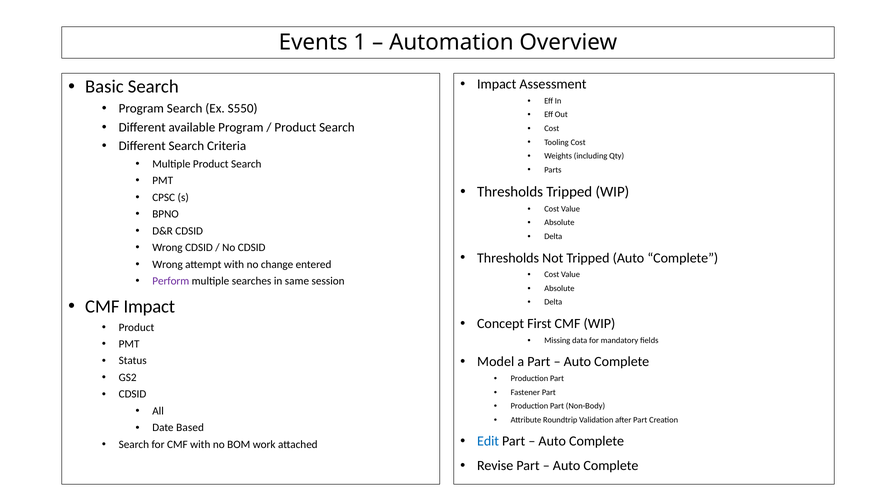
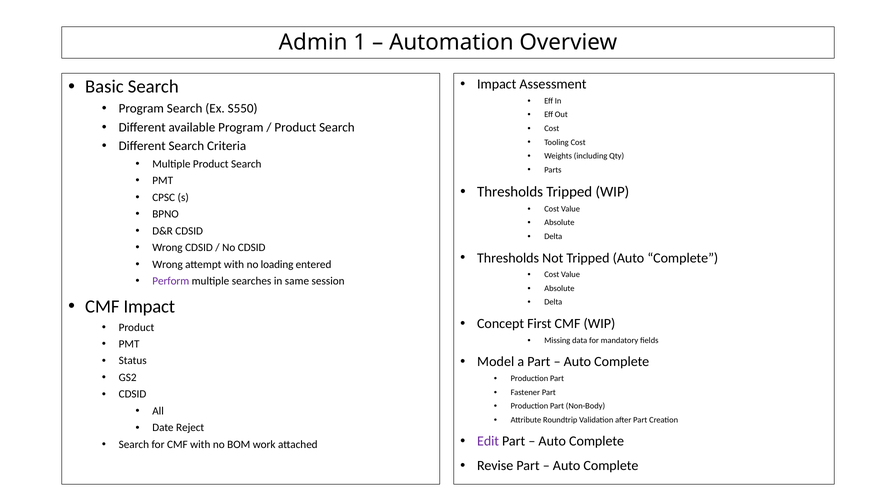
Events: Events -> Admin (313, 43)
change: change -> loading (277, 264)
Based: Based -> Reject (190, 428)
Edit colour: blue -> purple (488, 441)
